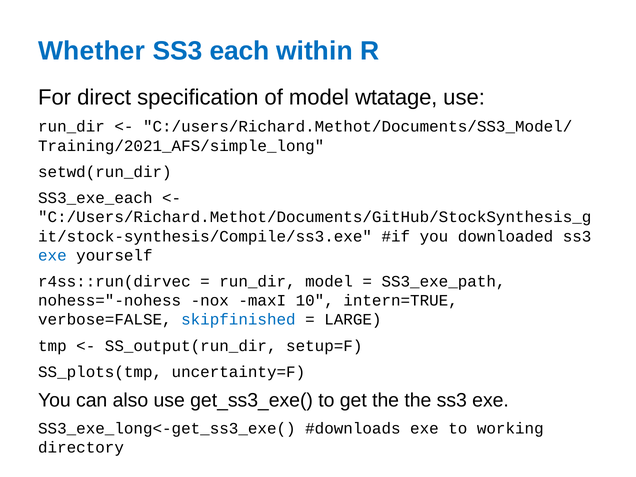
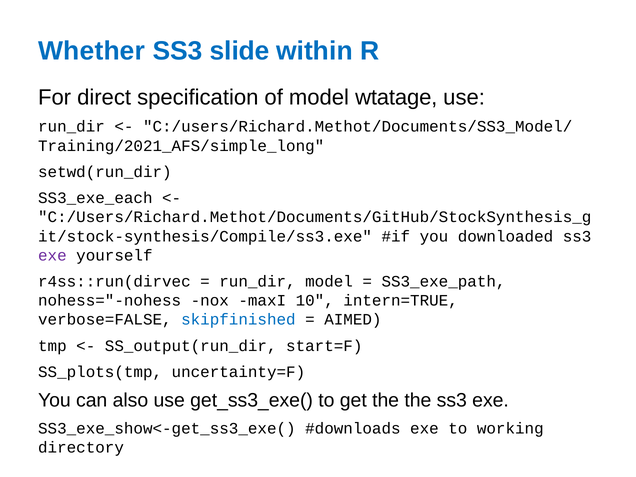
each: each -> slide (240, 51)
exe colour: blue -> purple (52, 255)
LARGE: LARGE -> AIMED (353, 320)
setup=F: setup=F -> start=F (324, 346)
SS3_exe_long<-get_ss3_exe(: SS3_exe_long<-get_ss3_exe( -> SS3_exe_show<-get_ss3_exe( (167, 428)
